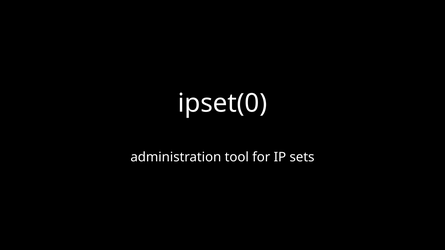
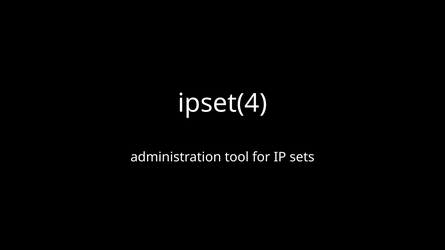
ipset(0: ipset(0 -> ipset(4 (223, 103)
